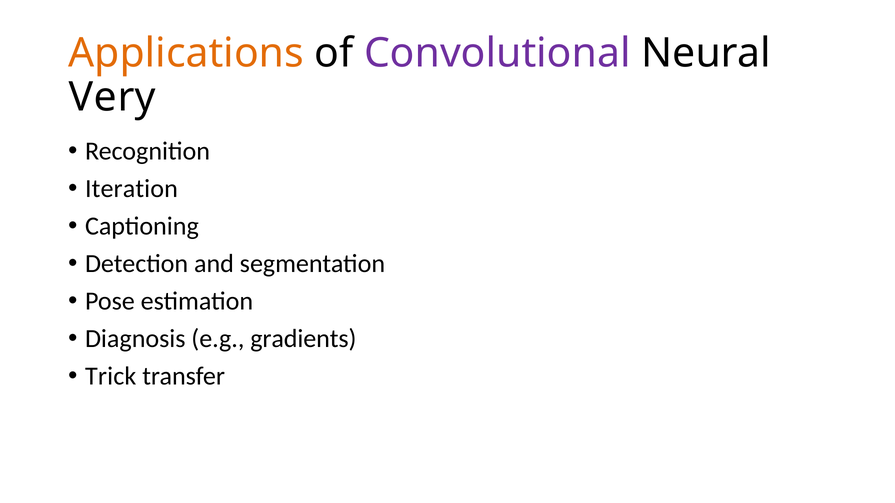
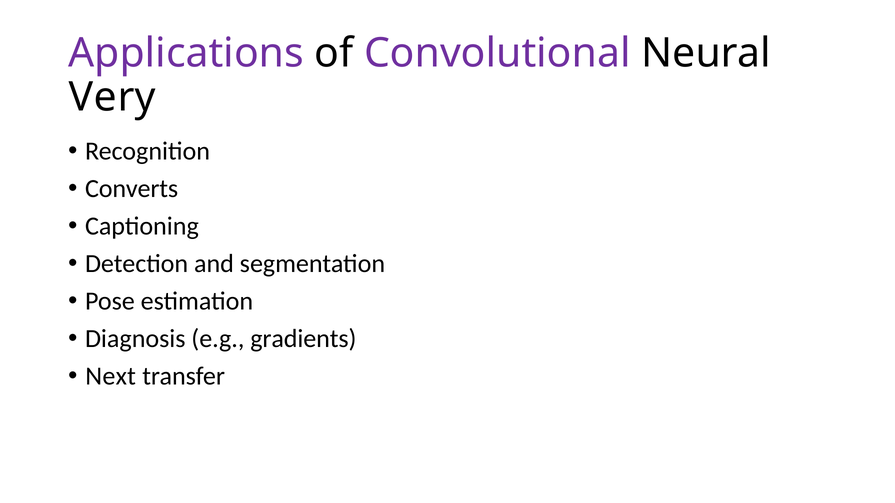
Applications colour: orange -> purple (186, 53)
Iteration: Iteration -> Converts (132, 189)
Trick: Trick -> Next (111, 376)
